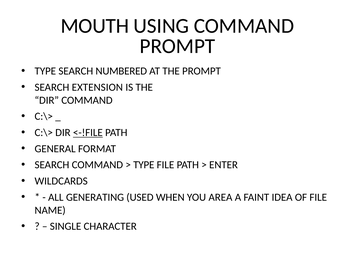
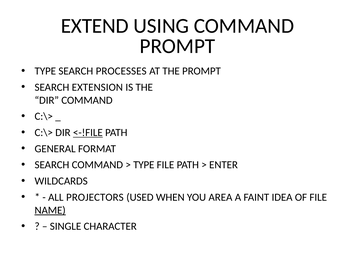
MOUTH: MOUTH -> EXTEND (95, 26)
NUMBERED: NUMBERED -> PROCESSES (121, 71)
GENERATING: GENERATING -> PROJECTORS (95, 197)
NAME underline: none -> present (50, 210)
